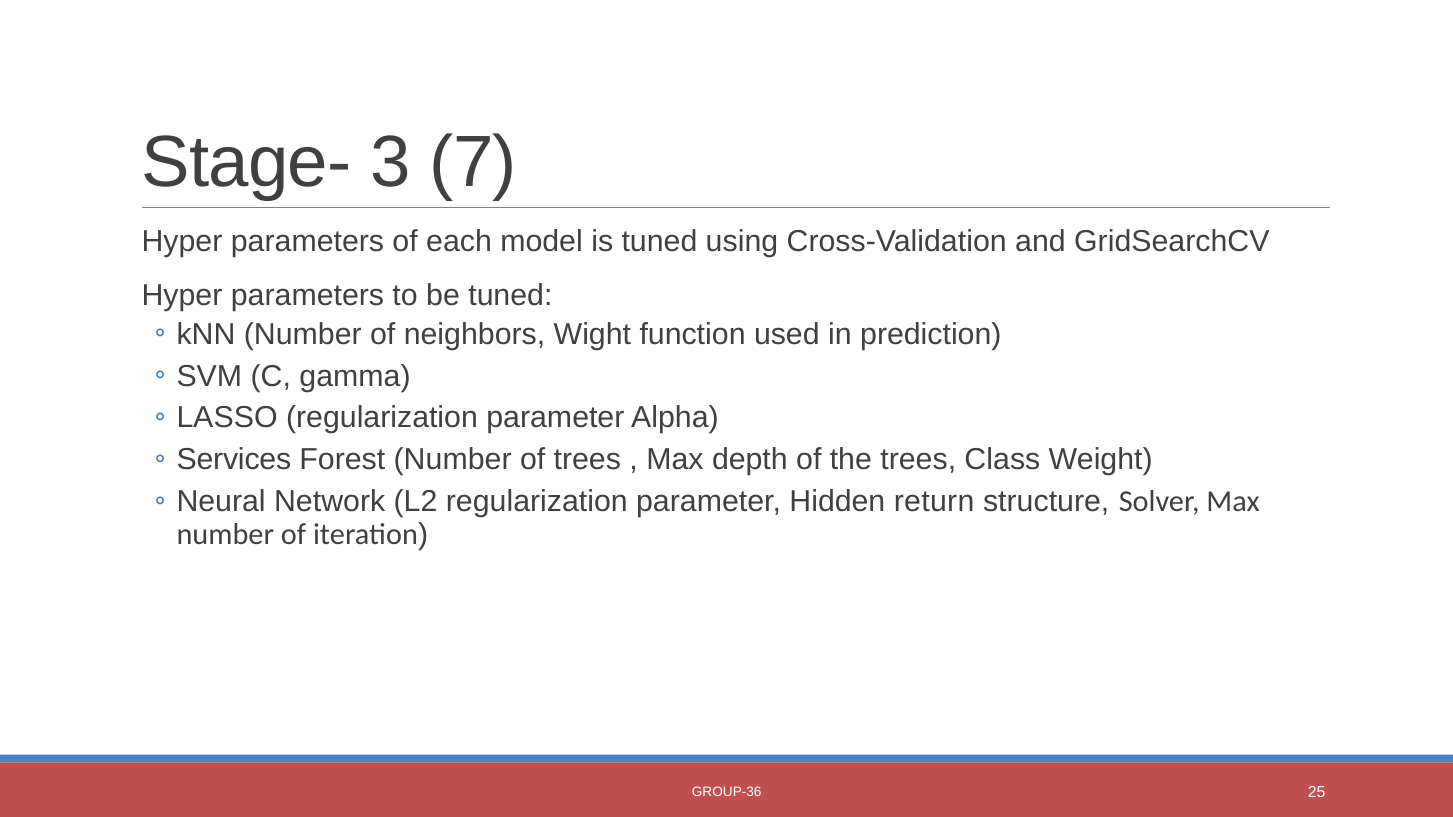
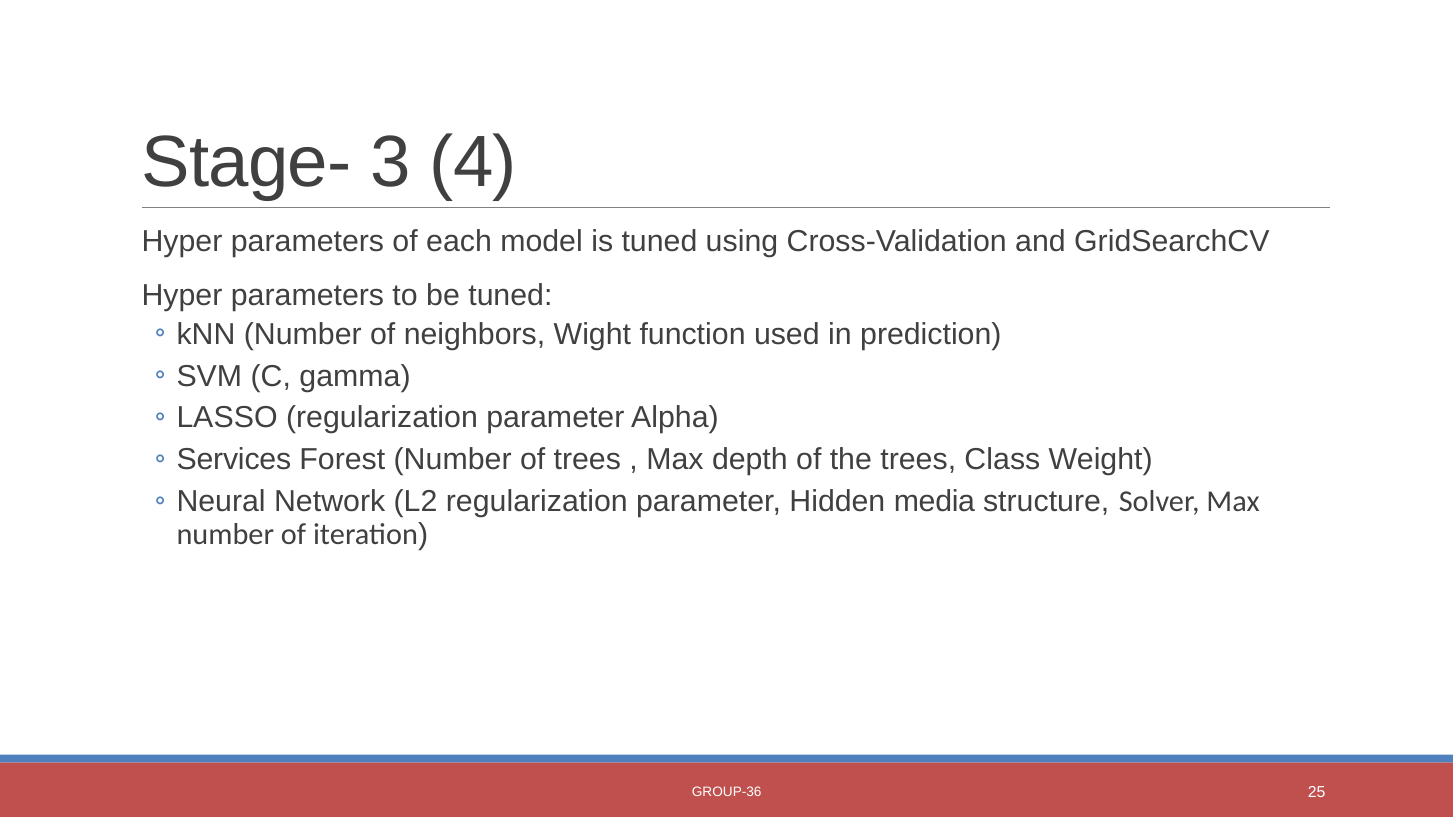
7: 7 -> 4 (473, 163)
return: return -> media (934, 502)
